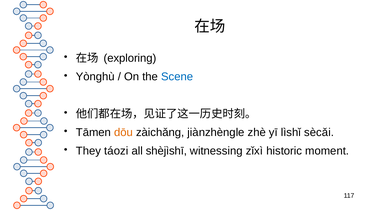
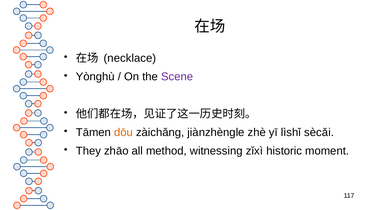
exploring: exploring -> necklace (130, 58)
Scene colour: blue -> purple (177, 77)
táozi: táozi -> zhāo (116, 151)
shèjìshī: shèjìshī -> method (166, 151)
